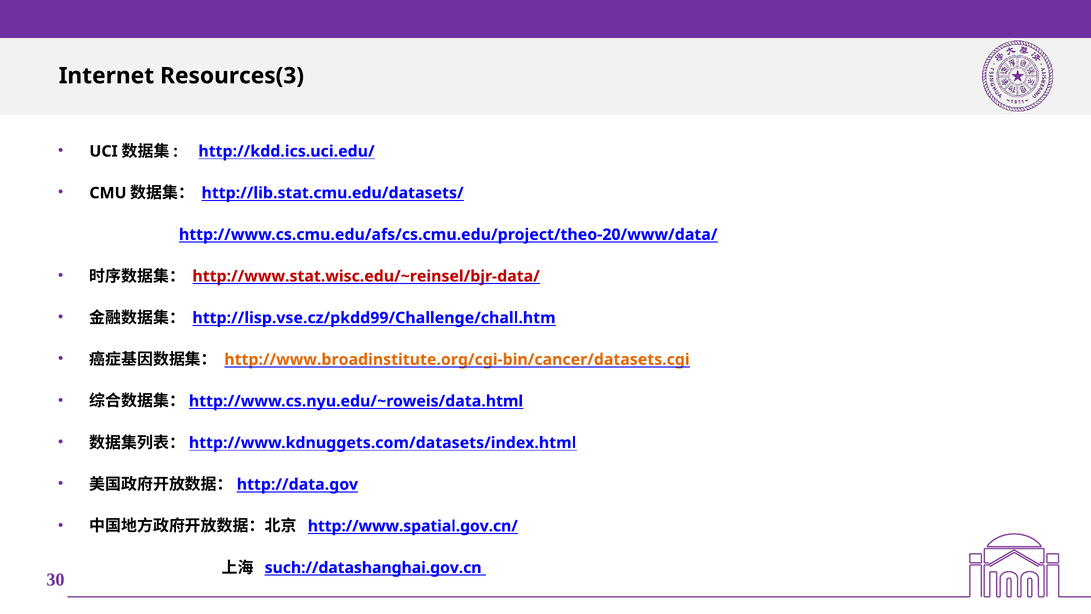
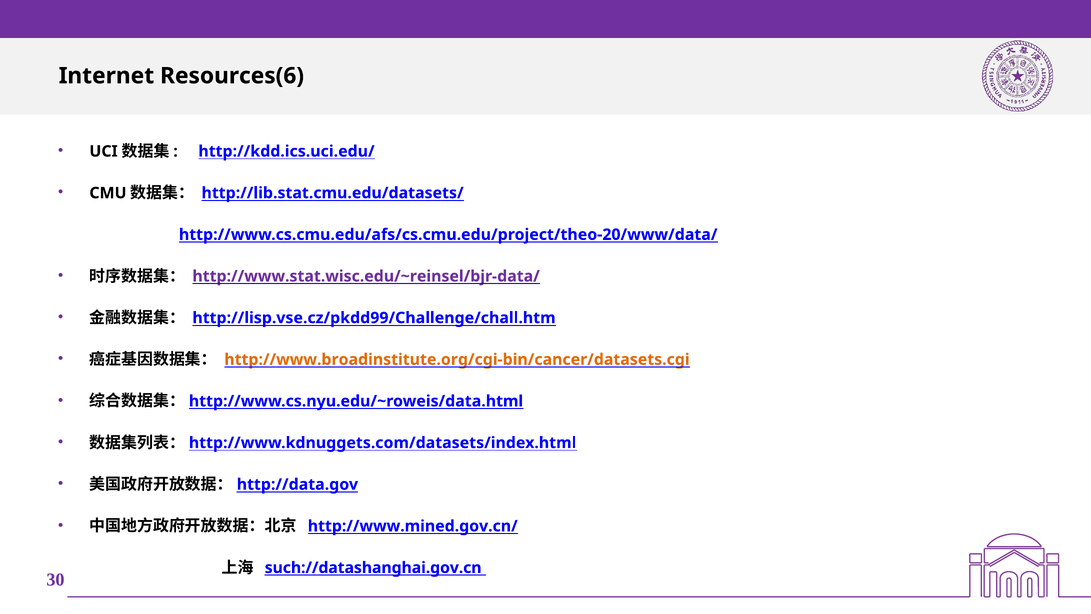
Resources(3: Resources(3 -> Resources(6 (232, 76)
http://www.stat.wisc.edu/~reinsel/bjr-data/ colour: red -> purple (366, 276)
http://www.spatial.gov.cn/: http://www.spatial.gov.cn/ -> http://www.mined.gov.cn/ (413, 526)
